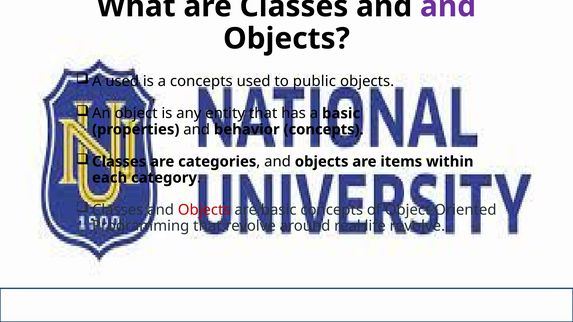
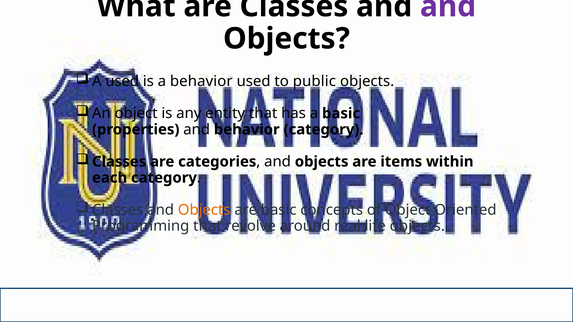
a concepts: concepts -> behavior (201, 81)
behavior concepts: concepts -> category (324, 130)
Objects colour: red -> orange (204, 210)
life revolve: revolve -> objects (417, 226)
